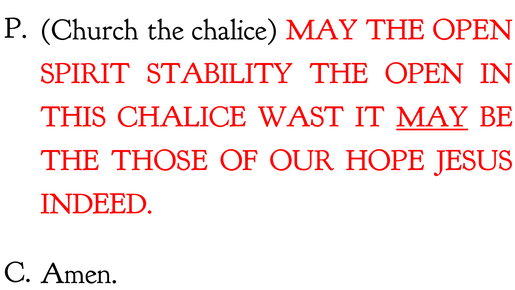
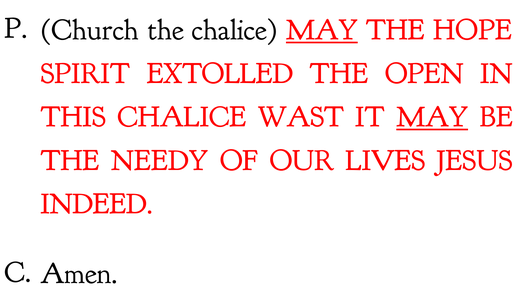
MAY underline: none -> present (322, 30)
OPEN: OPEN -> HOPE (473, 30)
STABILITY: STABILITY -> EXTOLLED (220, 73)
THOSE: THOSE -> NEEDY (159, 160)
HOPE: HOPE -> LIVES (385, 160)
